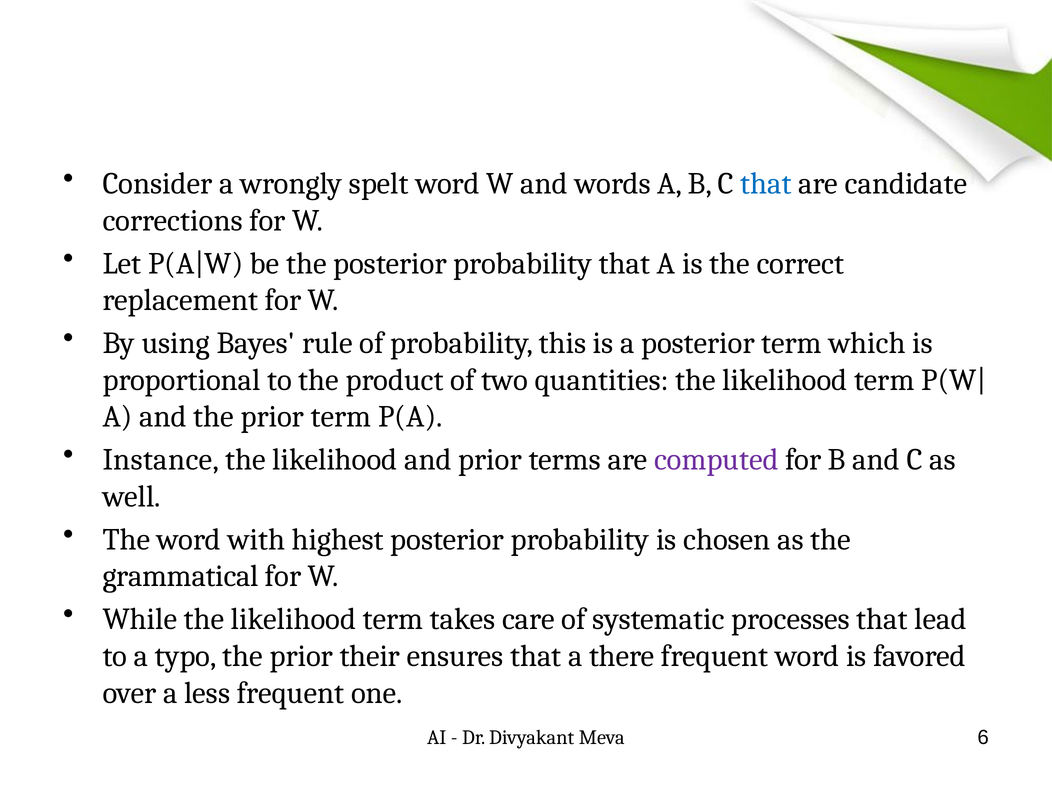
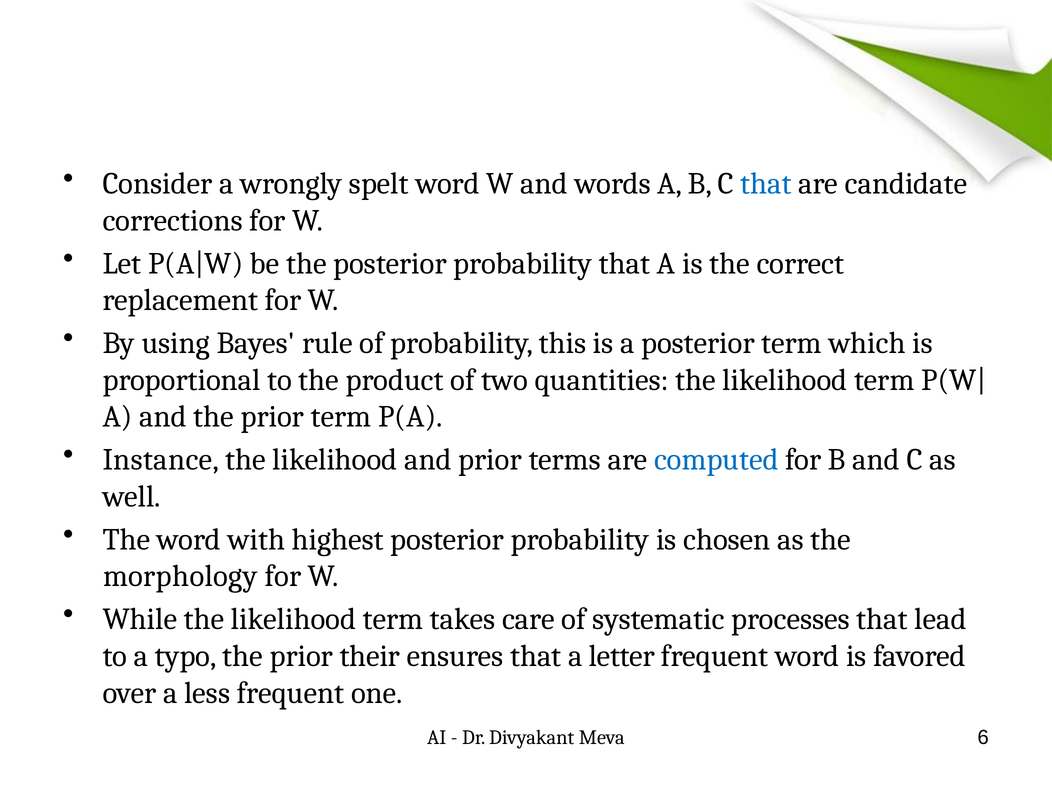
computed colour: purple -> blue (716, 460)
grammatical: grammatical -> morphology (180, 576)
there: there -> letter (622, 656)
